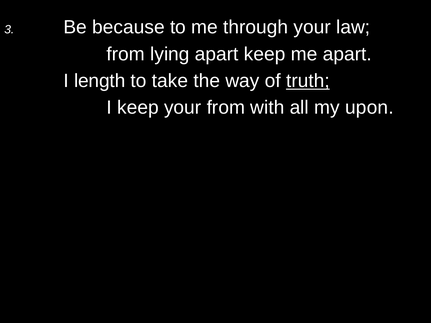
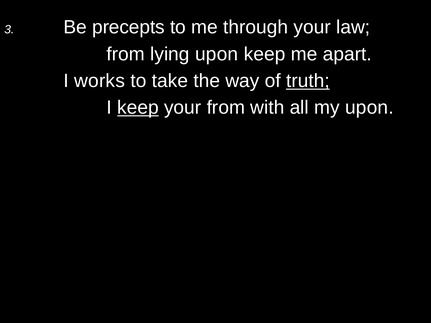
because: because -> precepts (129, 27)
lying apart: apart -> upon (217, 54)
length: length -> works (100, 81)
keep underline: none -> present (138, 108)
